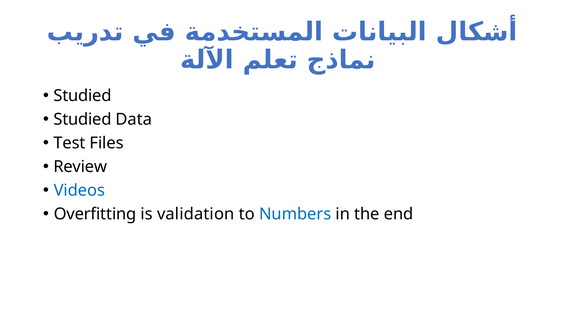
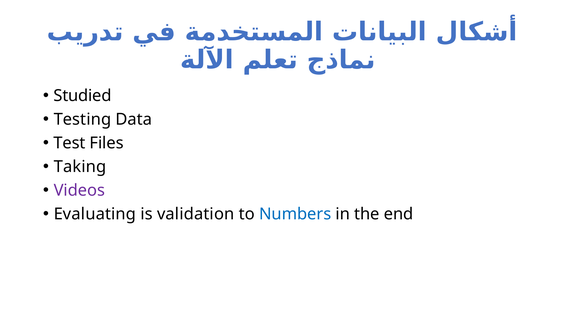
Studied: Studied -> Testing (82, 119)
Review: Review -> Taking (80, 167)
Videos colour: blue -> purple (79, 190)
Overfitting: Overfitting -> Evaluating (95, 214)
